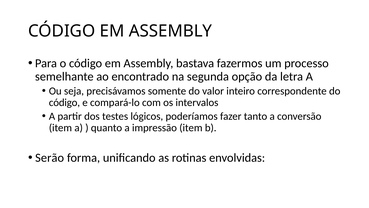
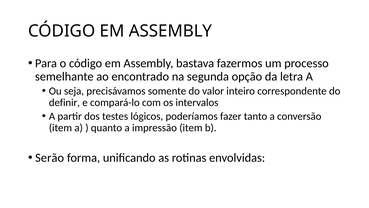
código: código -> definir (64, 102)
